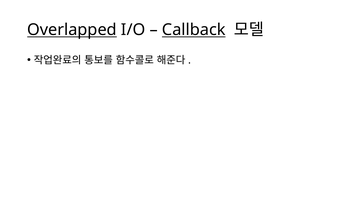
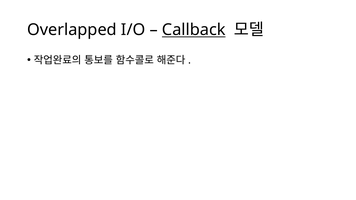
Overlapped underline: present -> none (72, 30)
